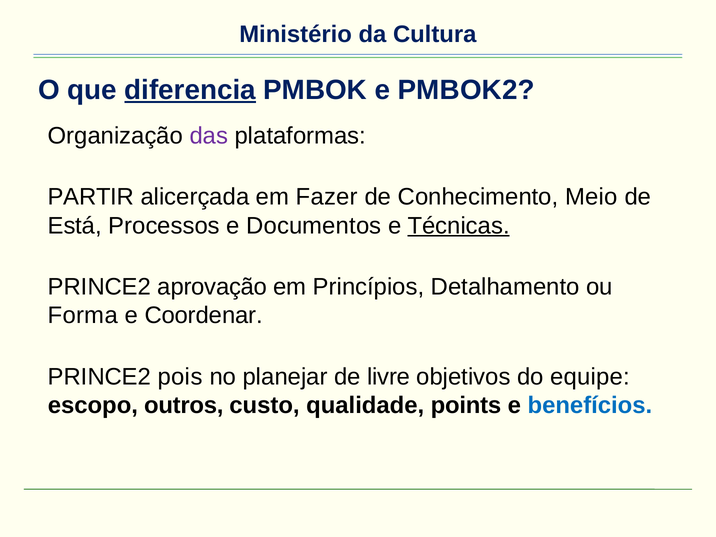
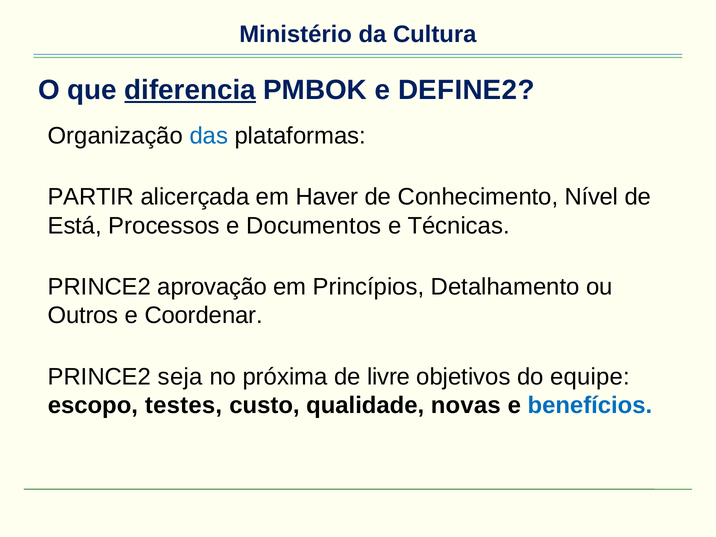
PMBOK2: PMBOK2 -> DEFINE2 (466, 90)
das colour: purple -> blue (209, 136)
Fazer: Fazer -> Haver (327, 197)
Meio: Meio -> Nível (592, 197)
Técnicas underline: present -> none (459, 226)
Forma: Forma -> Outros (83, 316)
pois: pois -> seja (180, 377)
planejar: planejar -> próxima (285, 377)
outros: outros -> testes (184, 405)
points: points -> novas (466, 405)
